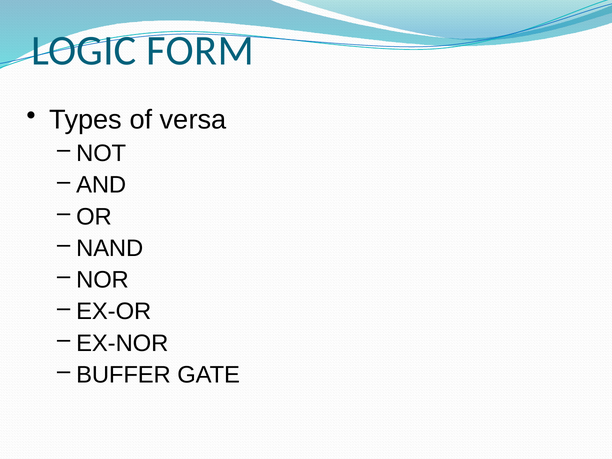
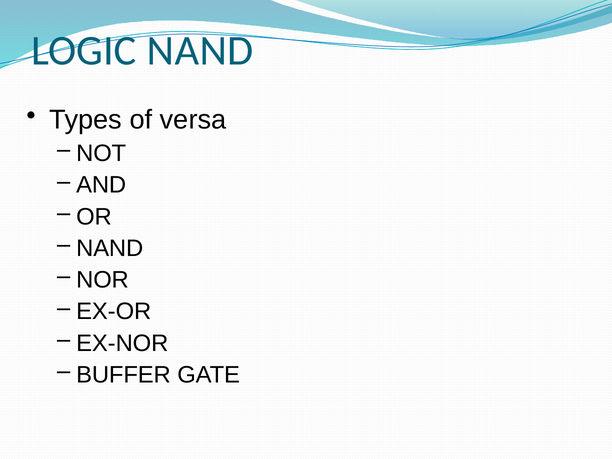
LOGIC FORM: FORM -> NAND (200, 51)
